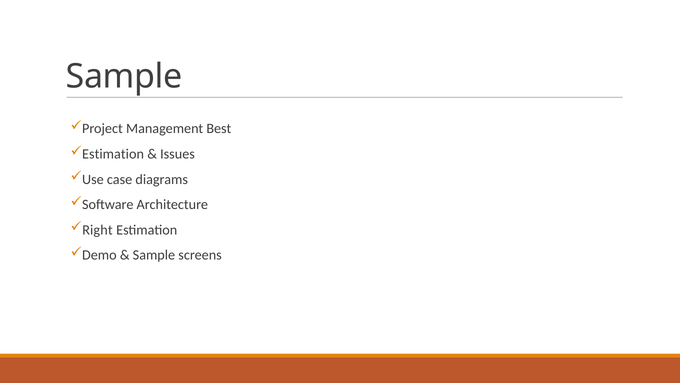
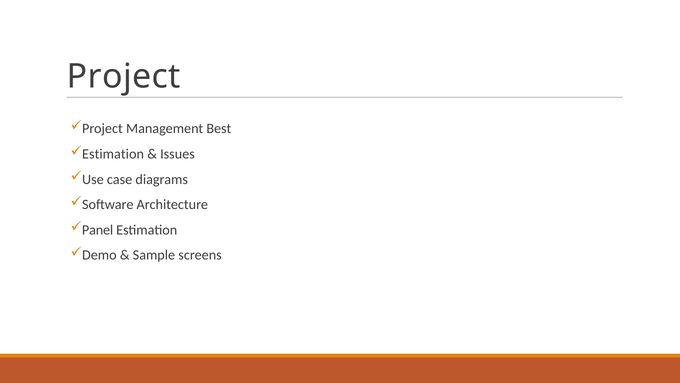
Sample: Sample -> Project (124, 76)
Right: Right -> Panel (98, 230)
